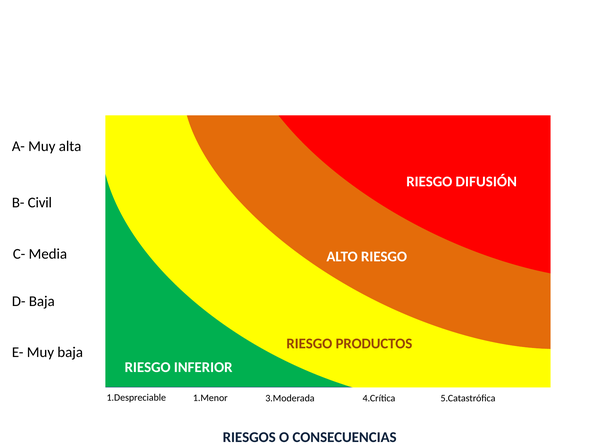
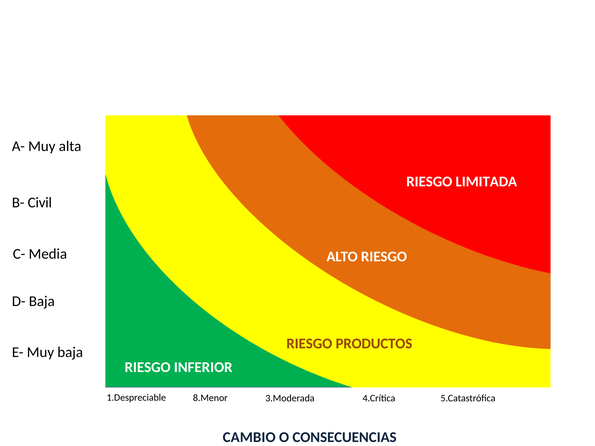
DIFUSIÓN: DIFUSIÓN -> LIMITADA (486, 182)
1.Menor: 1.Menor -> 8.Menor (210, 398)
RIESGOS: RIESGOS -> CAMBIO (249, 437)
